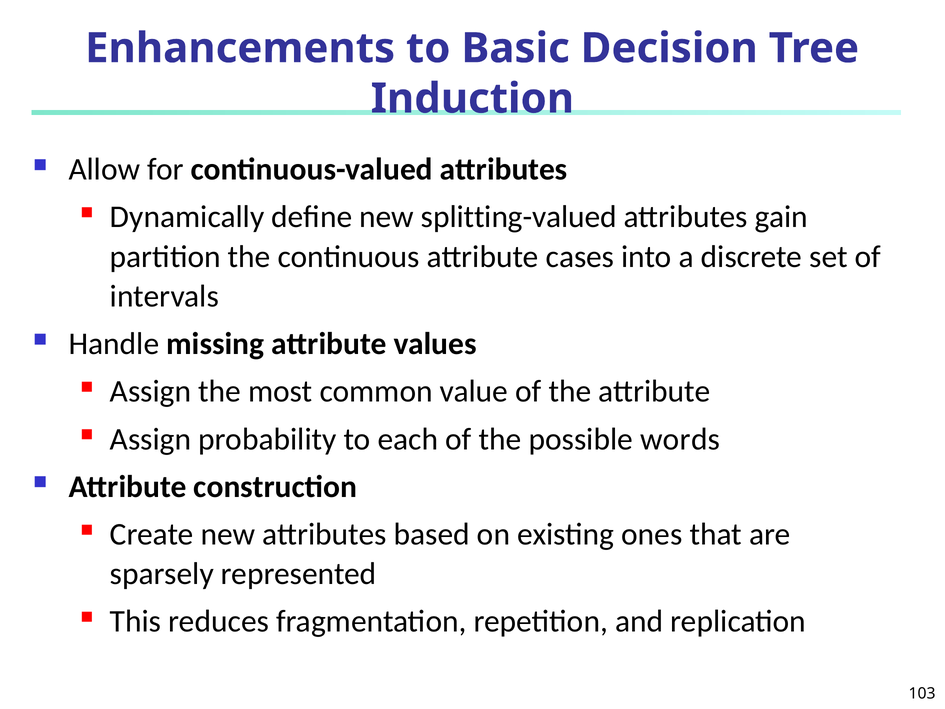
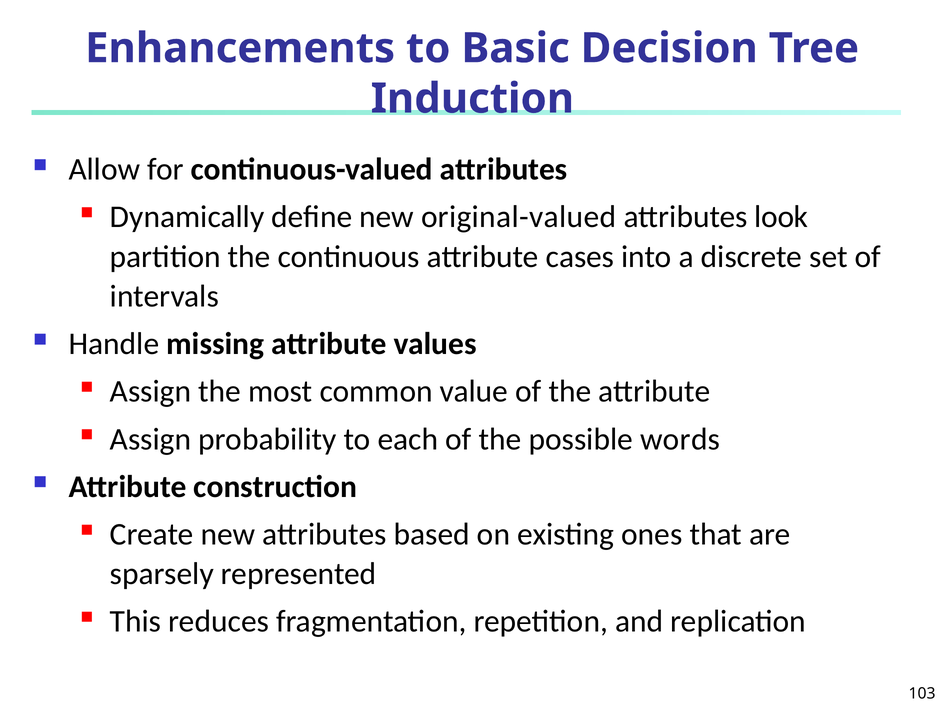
splitting-valued: splitting-valued -> original-valued (519, 217)
gain: gain -> look (781, 217)
